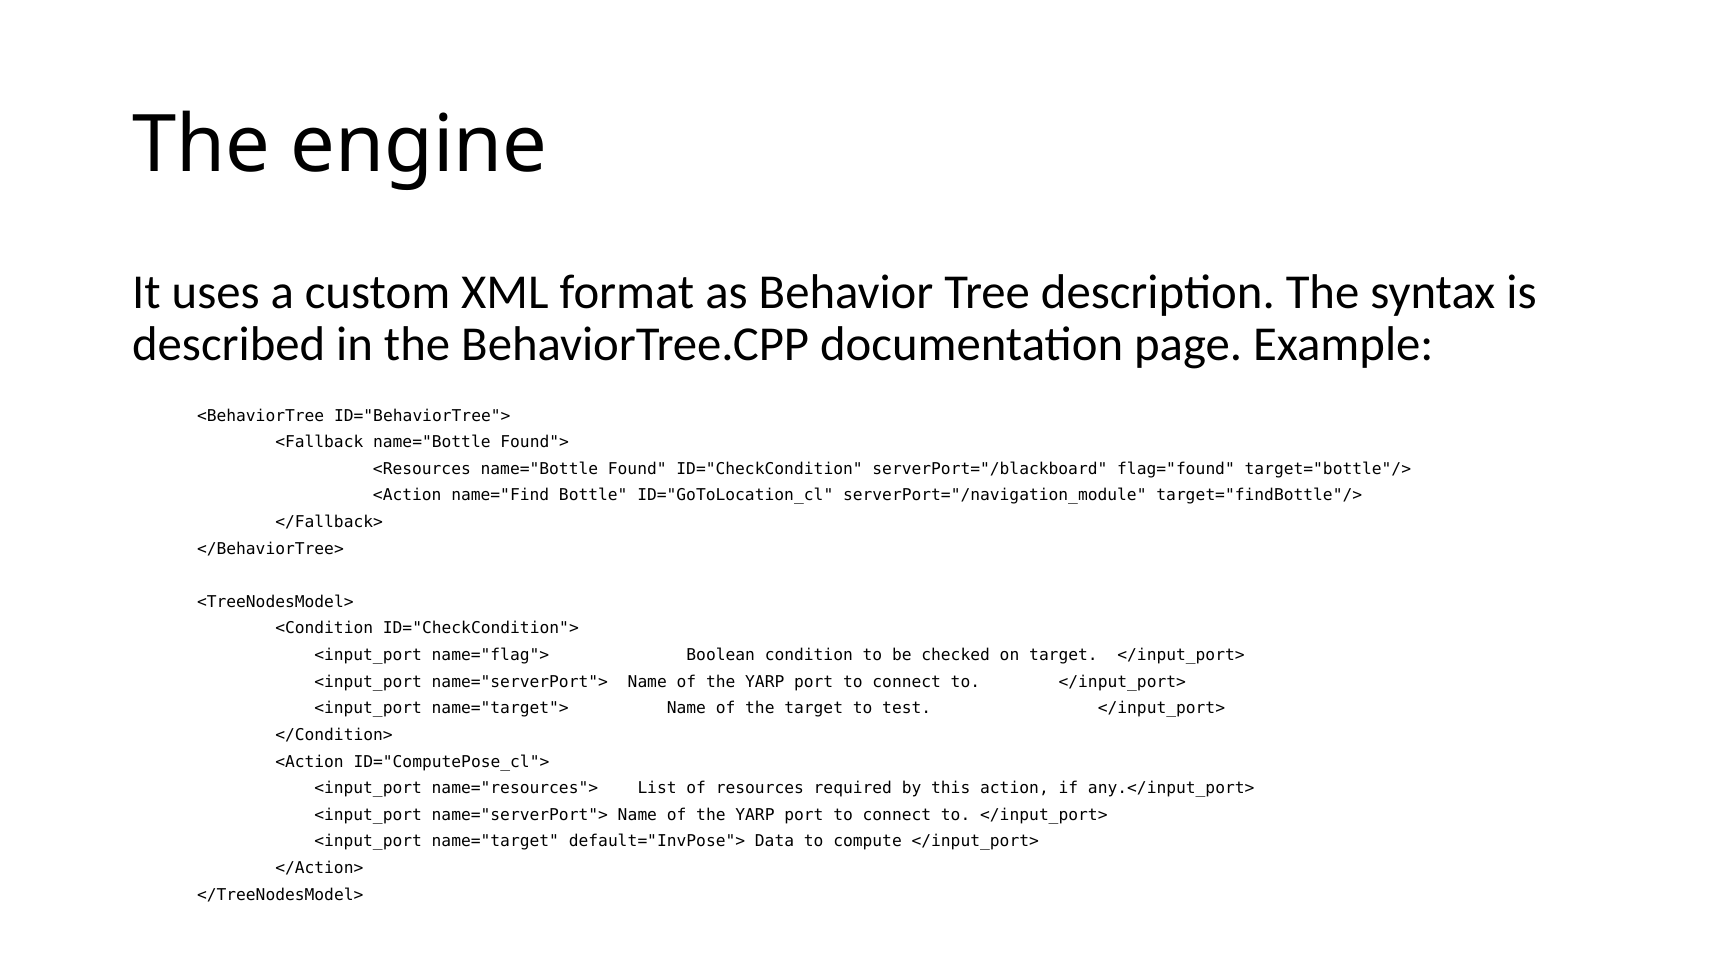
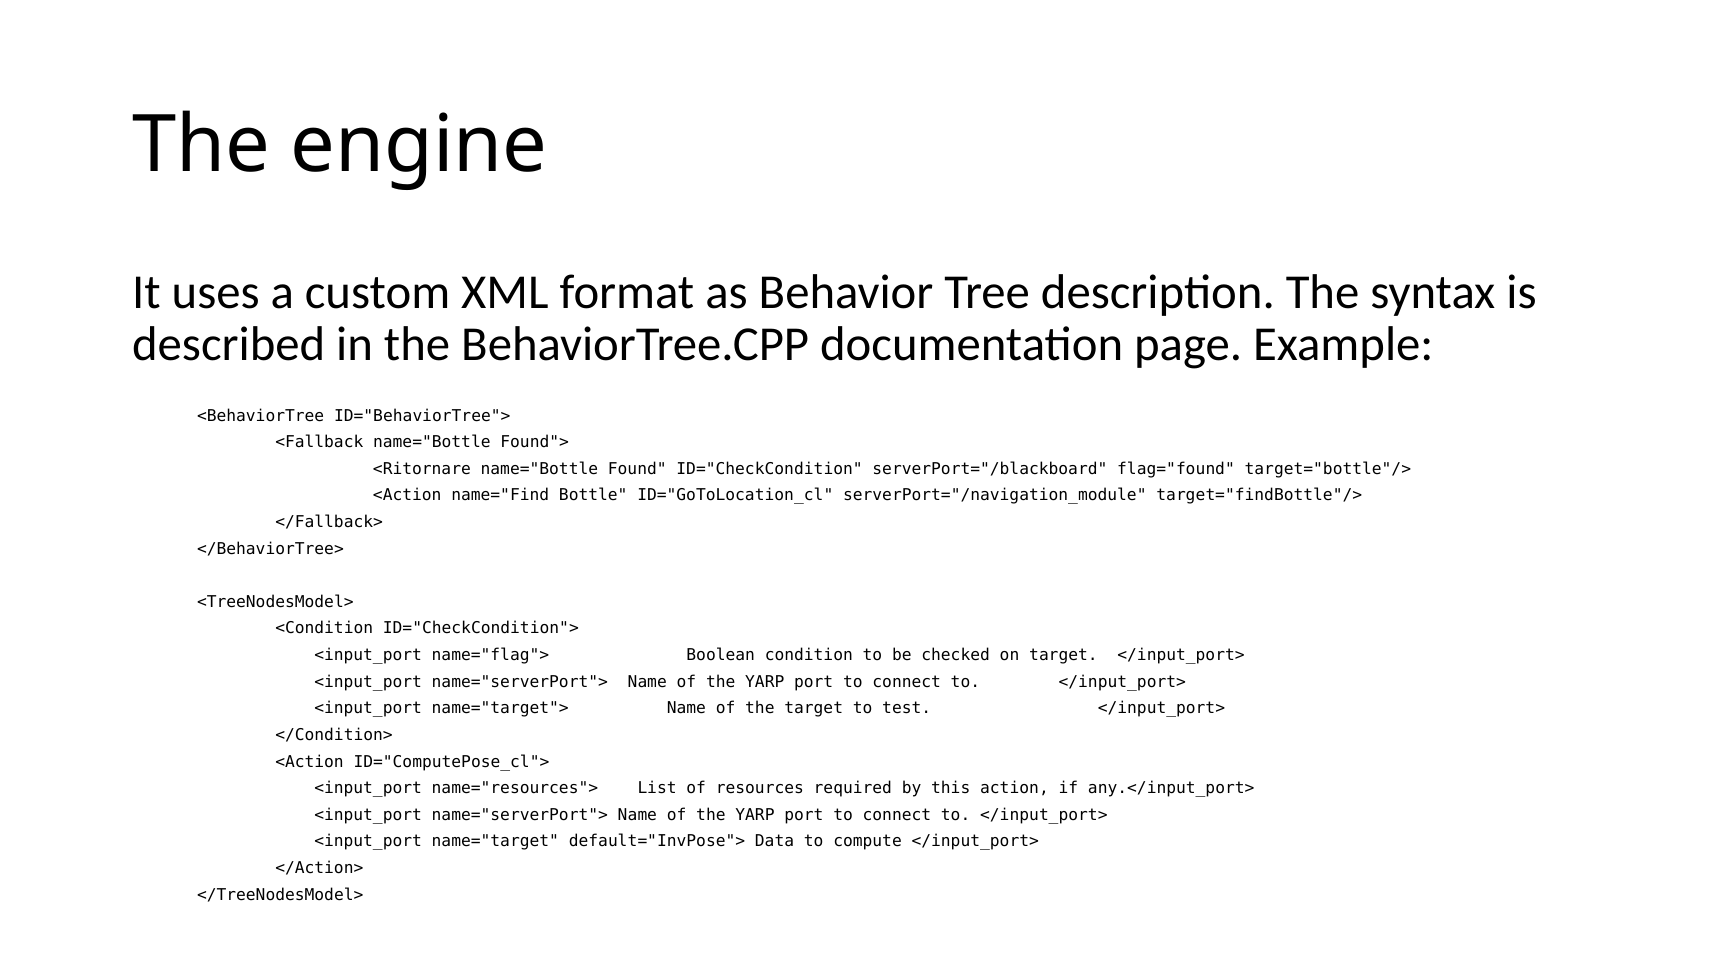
<Resources: <Resources -> <Ritornare (422, 469)
